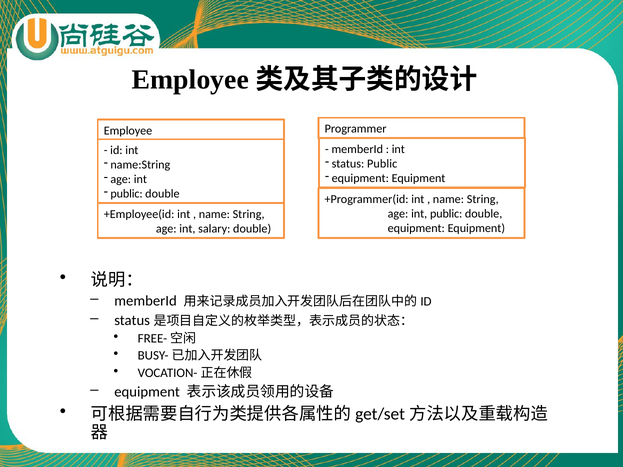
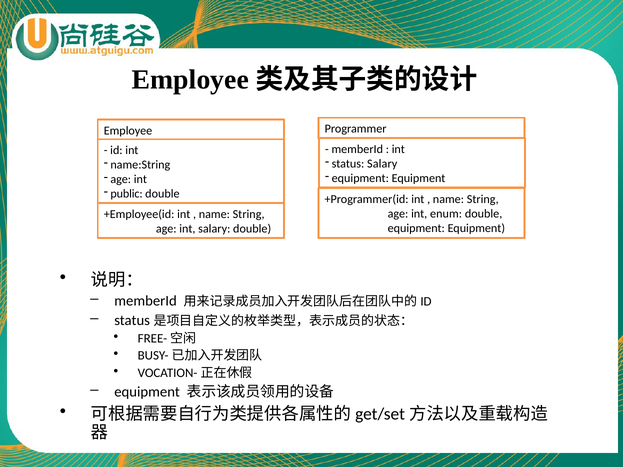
status Public: Public -> Salary (382, 164)
int public: public -> enum (446, 214)
